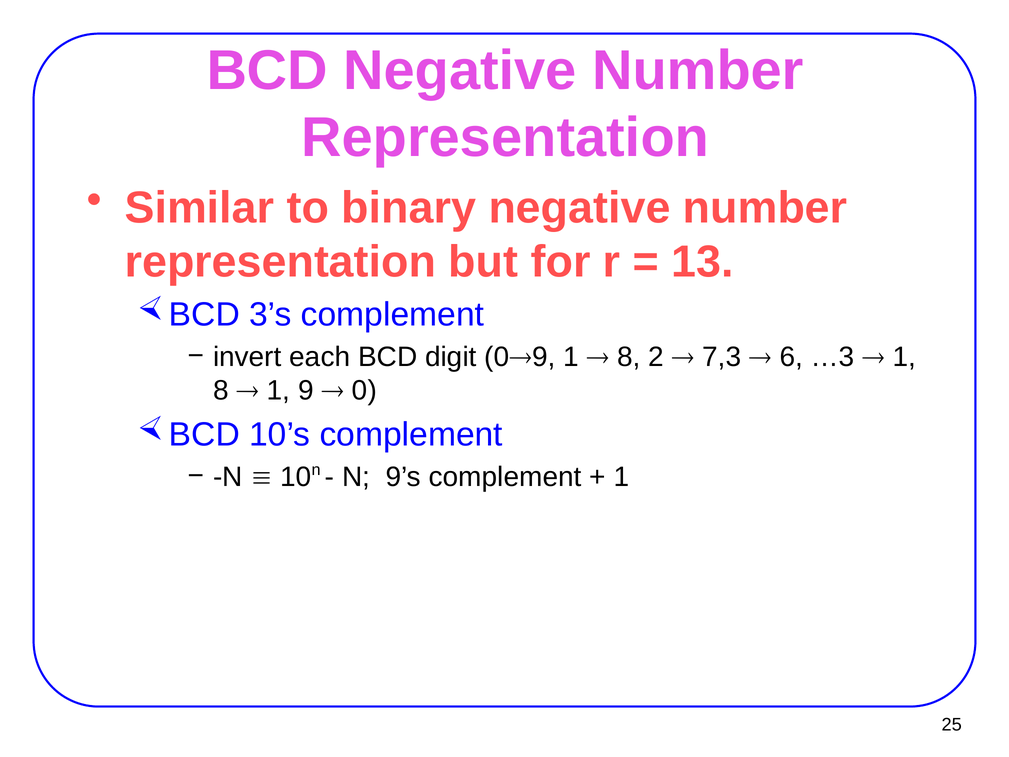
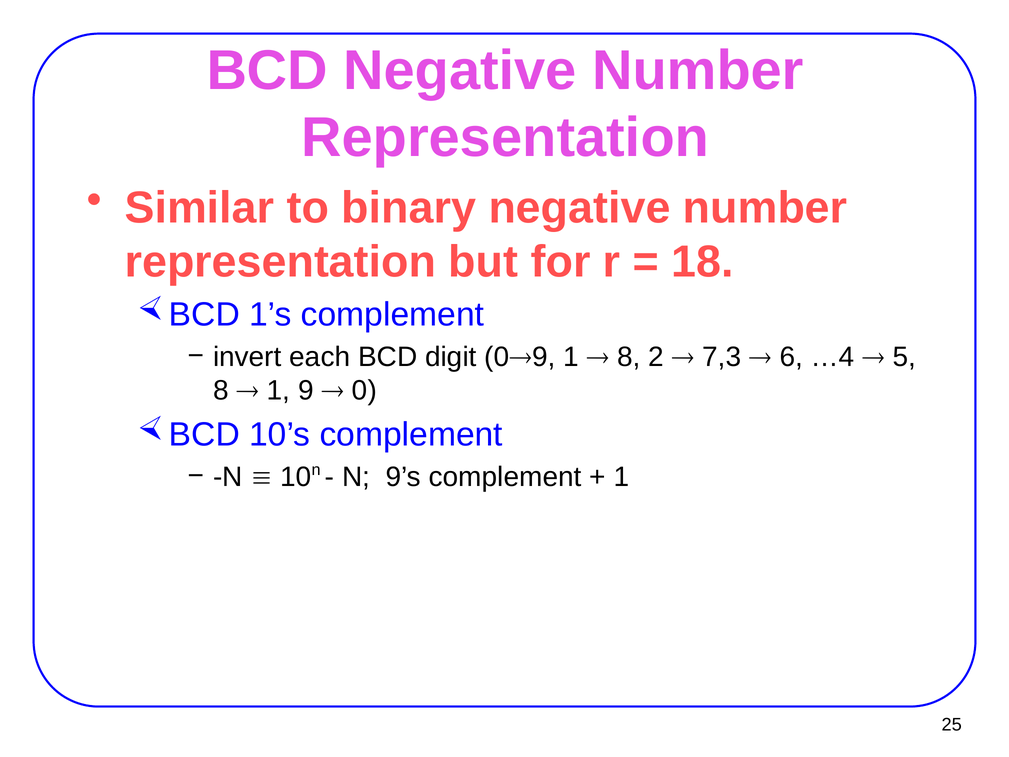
13: 13 -> 18 (703, 262)
3’s: 3’s -> 1’s (270, 315)
…3: …3 -> …4 (833, 357)
1: 1 -> 5 (904, 357)
